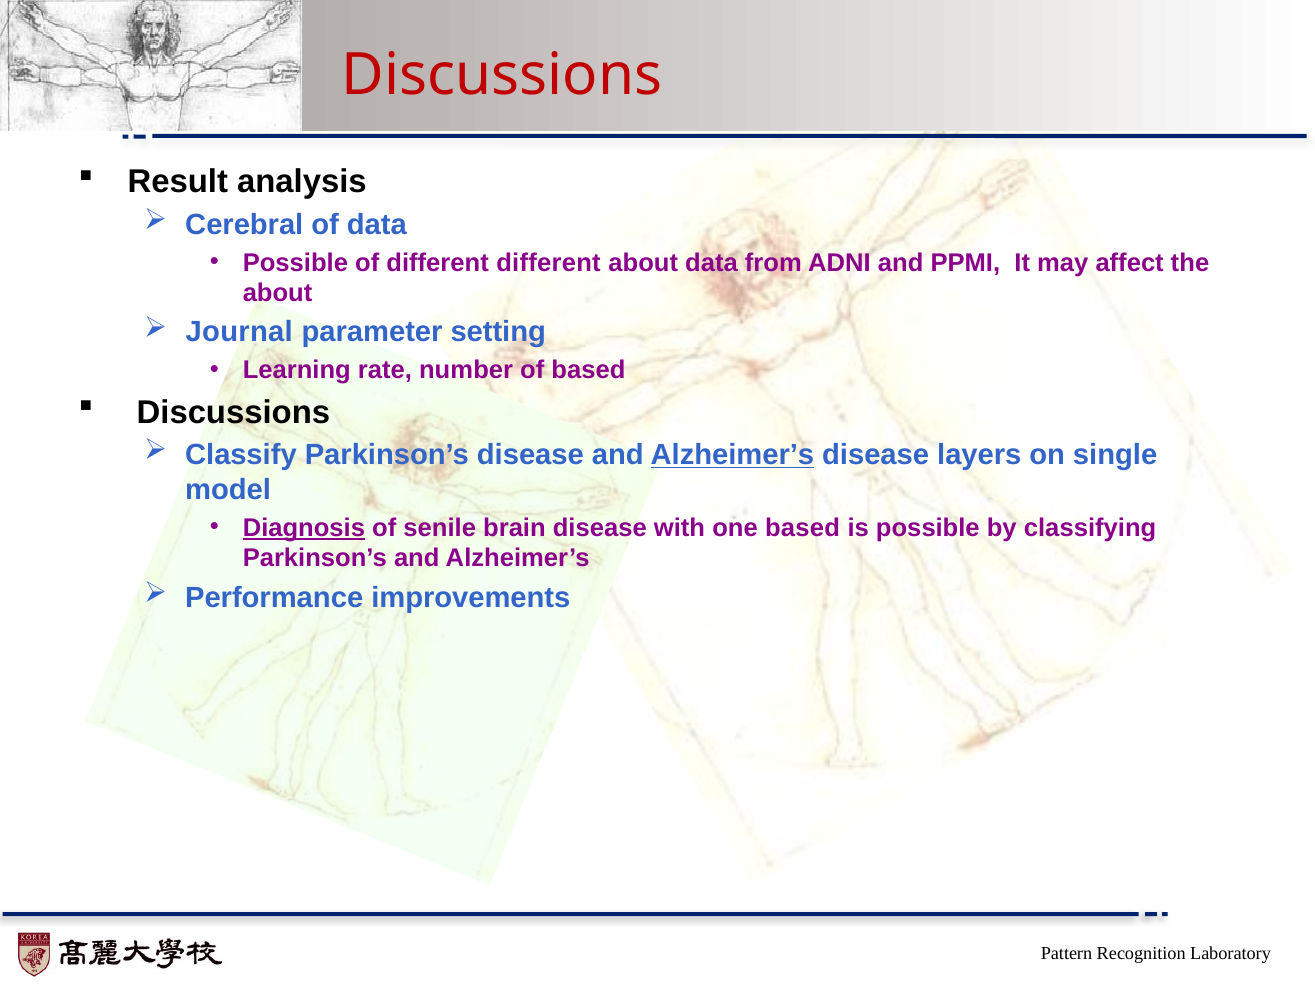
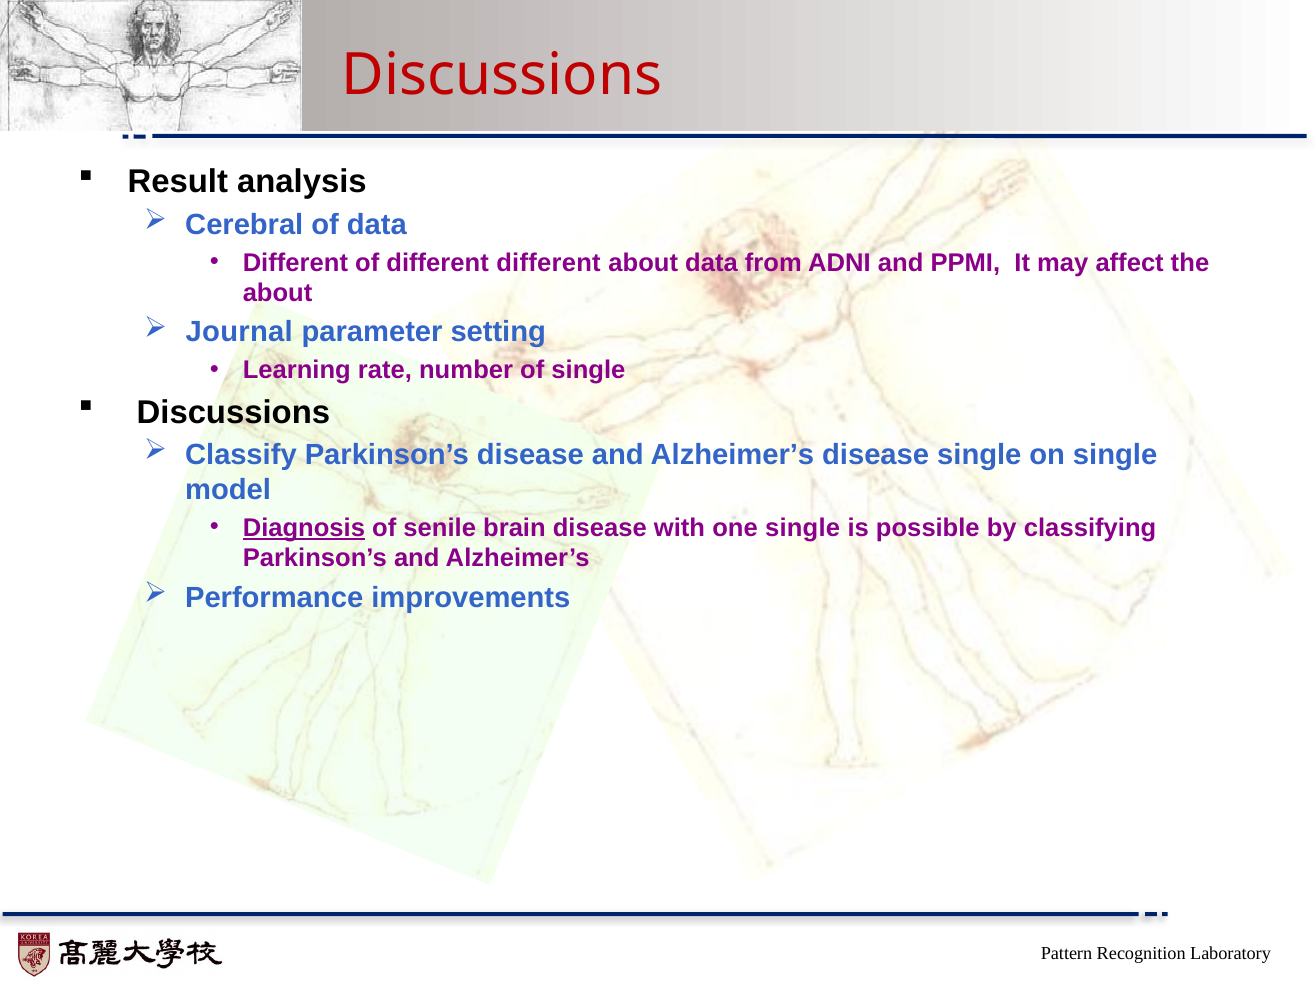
Possible: Possible -> Different (295, 263)
of based: based -> single (588, 370)
Alzheimer’s underline: present -> none (732, 455)
disease layers: layers -> single (979, 455)
one based: based -> single (803, 528)
